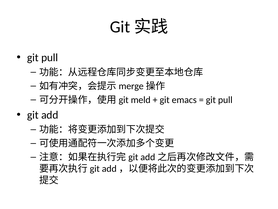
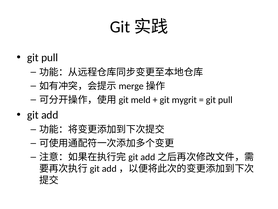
emacs: emacs -> mygrit (184, 100)
